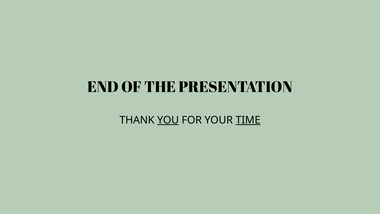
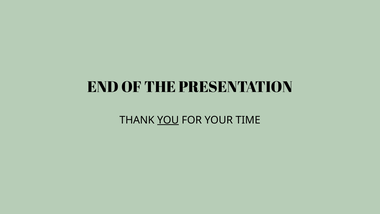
TIME underline: present -> none (248, 120)
